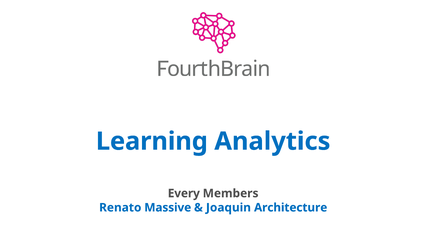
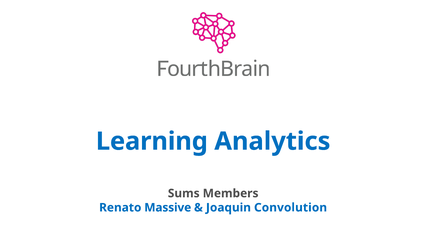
Every: Every -> Sums (184, 194)
Architecture: Architecture -> Convolution (291, 208)
